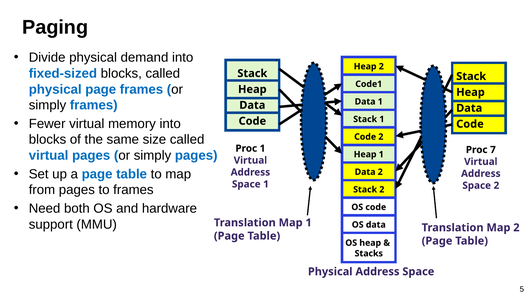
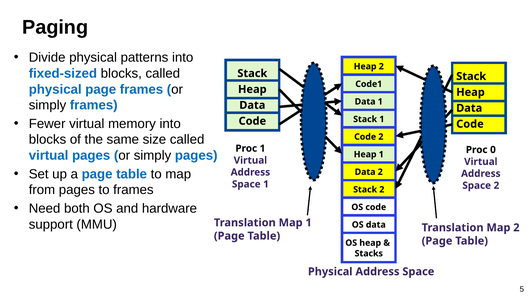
demand: demand -> patterns (144, 57)
7: 7 -> 0 (493, 150)
